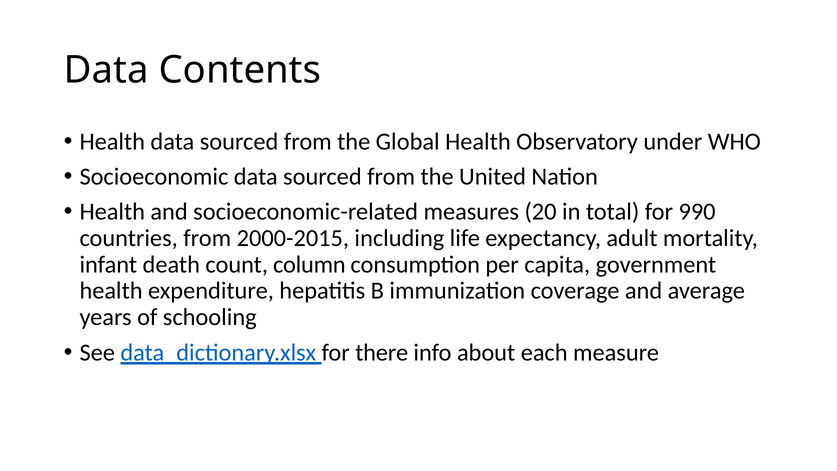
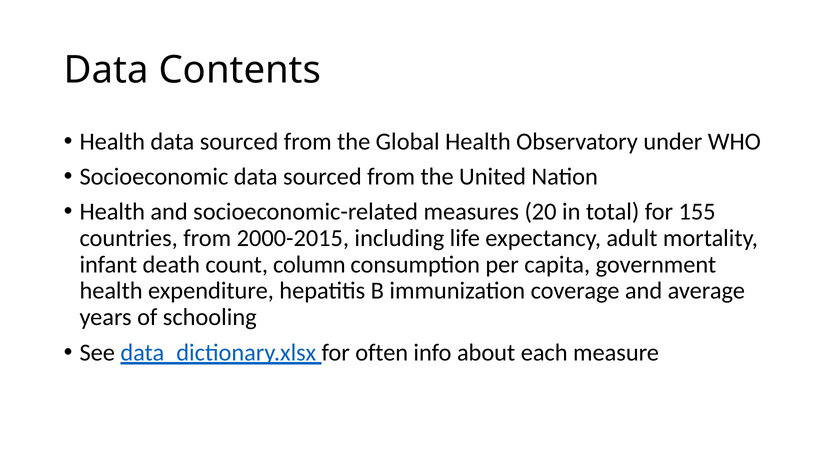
990: 990 -> 155 (697, 212)
there: there -> often (382, 353)
